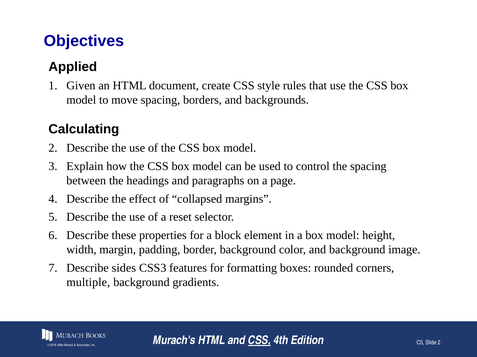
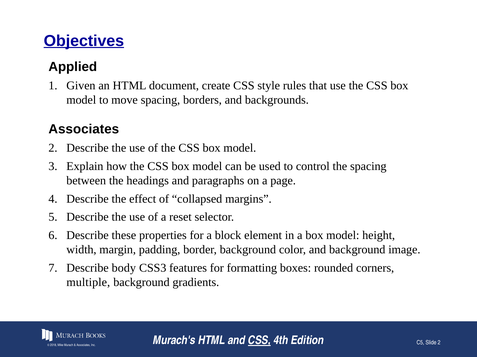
Objectives underline: none -> present (84, 41)
Calculating: Calculating -> Associates (84, 129)
sides: sides -> body (124, 268)
